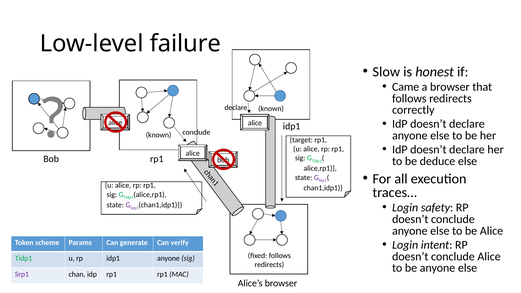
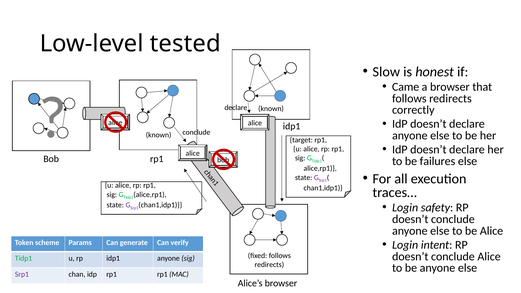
failure: failure -> tested (185, 44)
deduce: deduce -> failures (438, 161)
